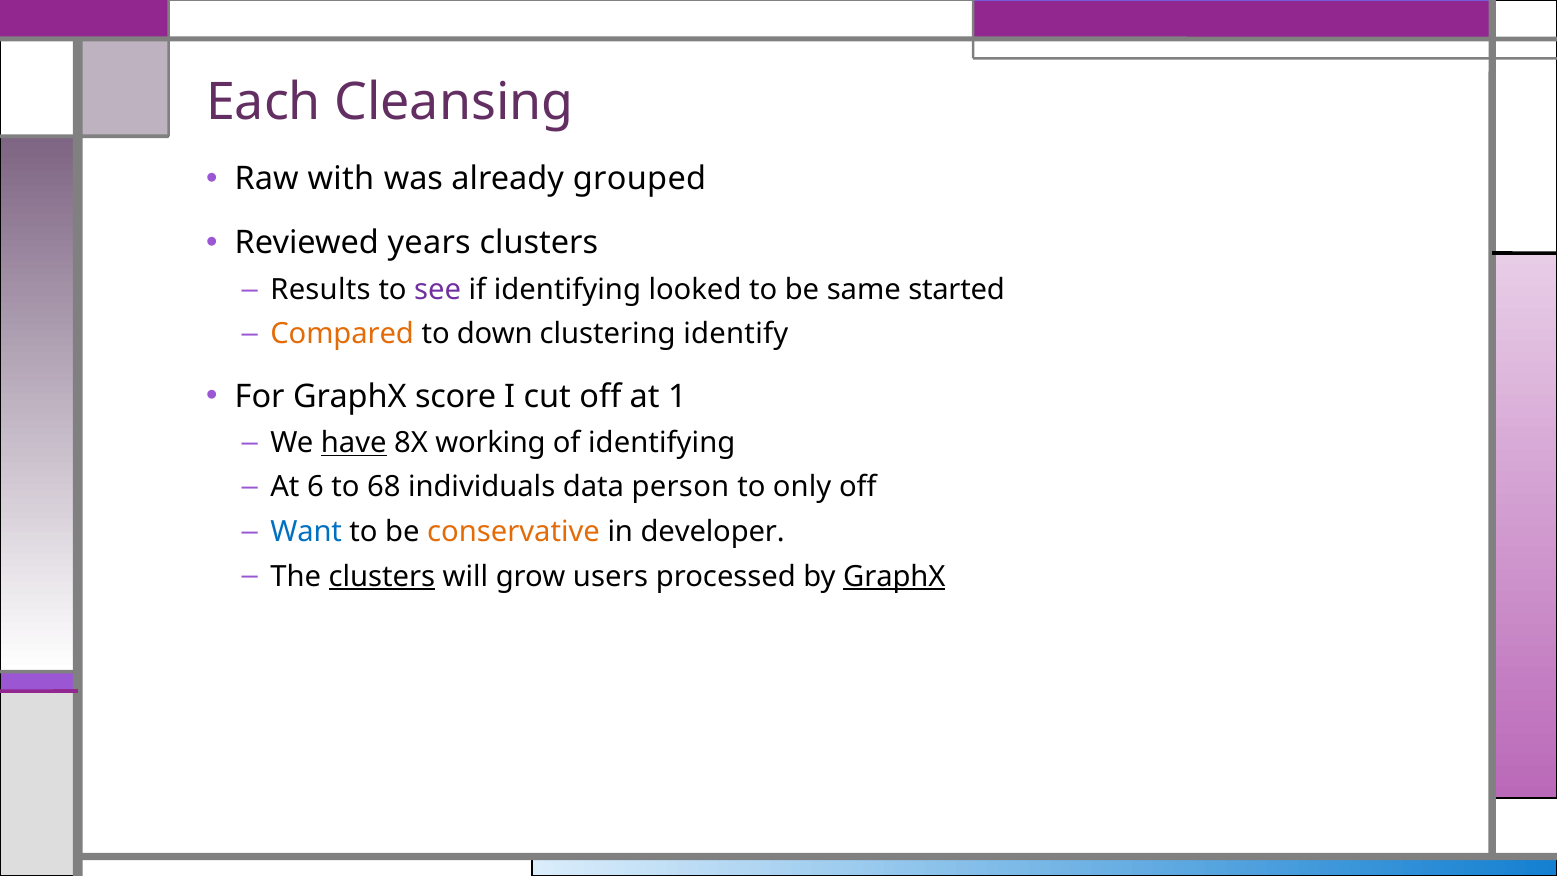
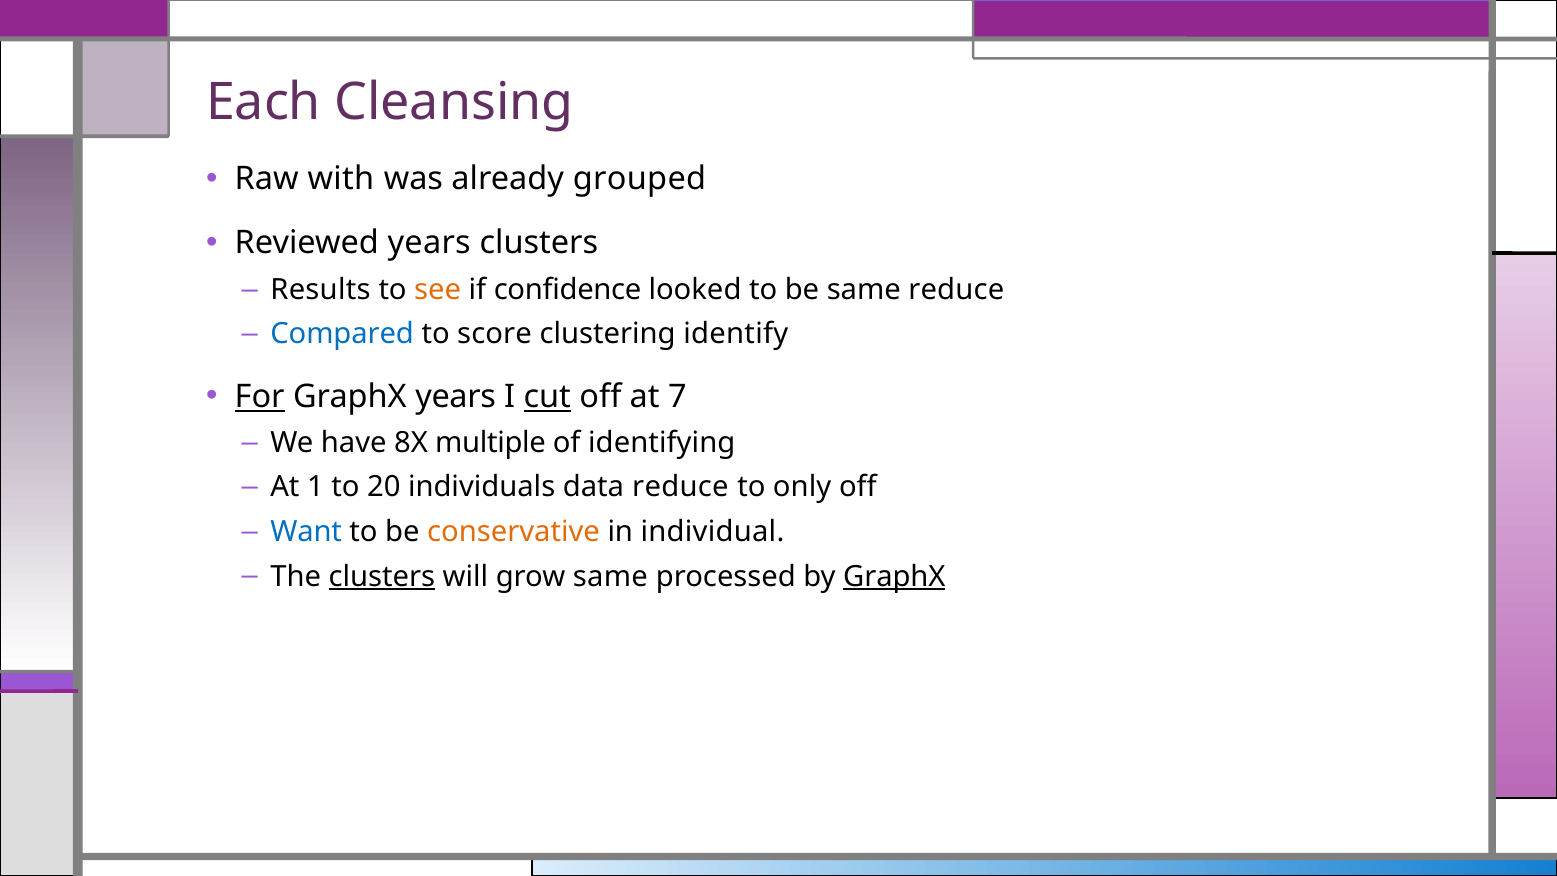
see colour: purple -> orange (438, 290)
if identifying: identifying -> confidence (568, 290)
same started: started -> reduce (956, 290)
Compared colour: orange -> blue (342, 334)
down: down -> score (495, 334)
For underline: none -> present (260, 397)
GraphX score: score -> years (456, 397)
cut underline: none -> present (547, 397)
1: 1 -> 7 (677, 397)
have underline: present -> none (354, 443)
working: working -> multiple (491, 443)
6: 6 -> 1 (315, 487)
68: 68 -> 20 (384, 487)
data person: person -> reduce (680, 487)
developer: developer -> individual (712, 532)
grow users: users -> same (610, 576)
